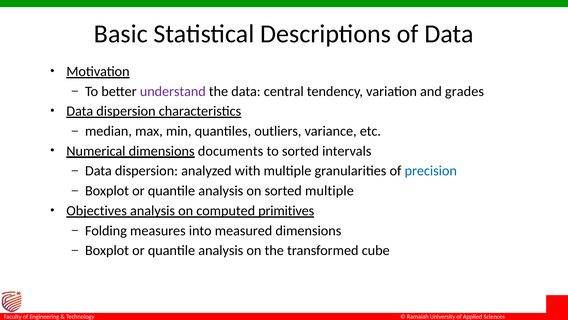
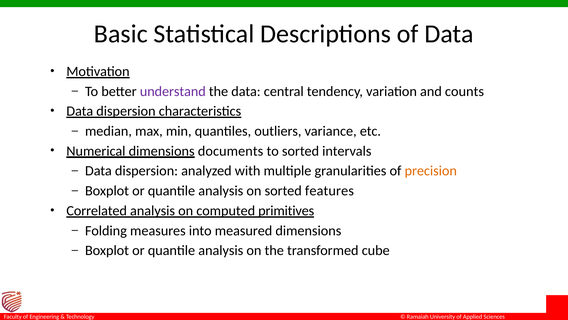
grades: grades -> counts (465, 91)
precision colour: blue -> orange (431, 171)
sorted multiple: multiple -> features (329, 191)
Objectives: Objectives -> Correlated (97, 210)
